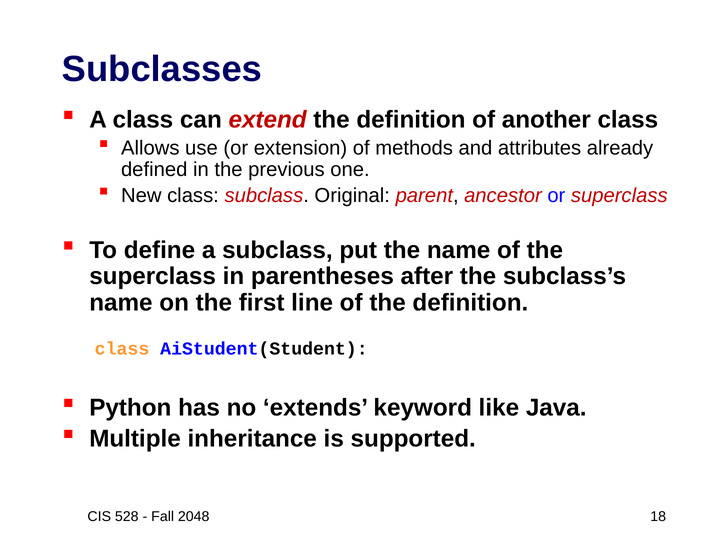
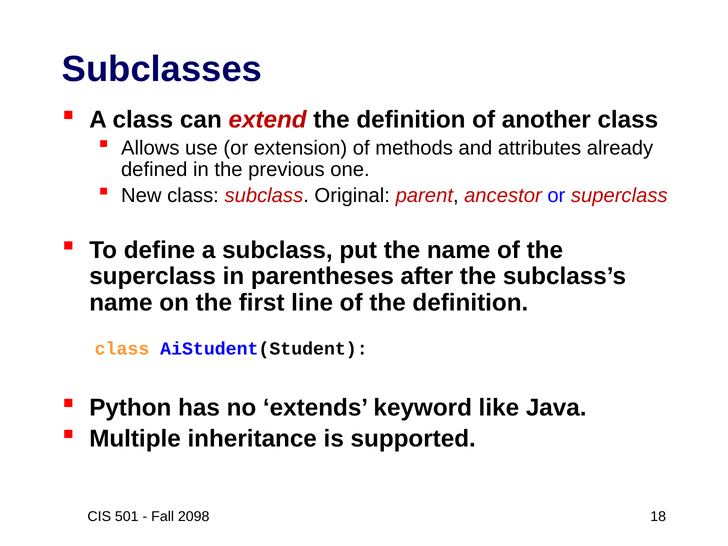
528: 528 -> 501 (127, 517)
2048: 2048 -> 2098 (194, 517)
